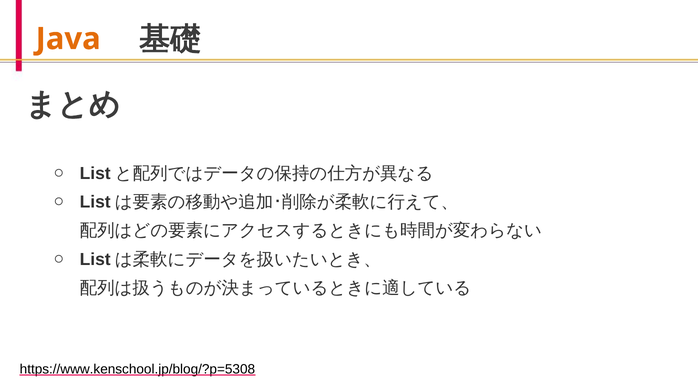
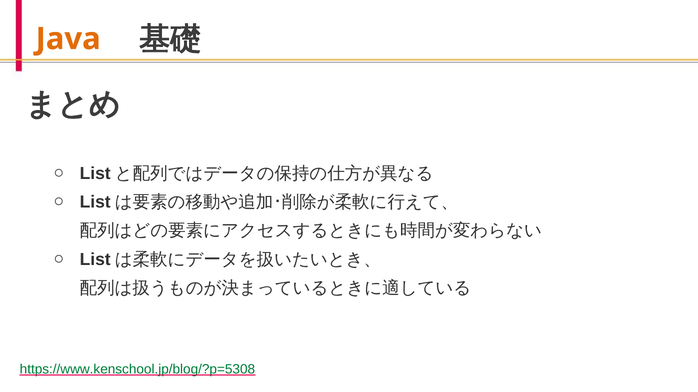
https://www.kenschool.jp/blog/?p=5308 colour: black -> green (137, 370)
